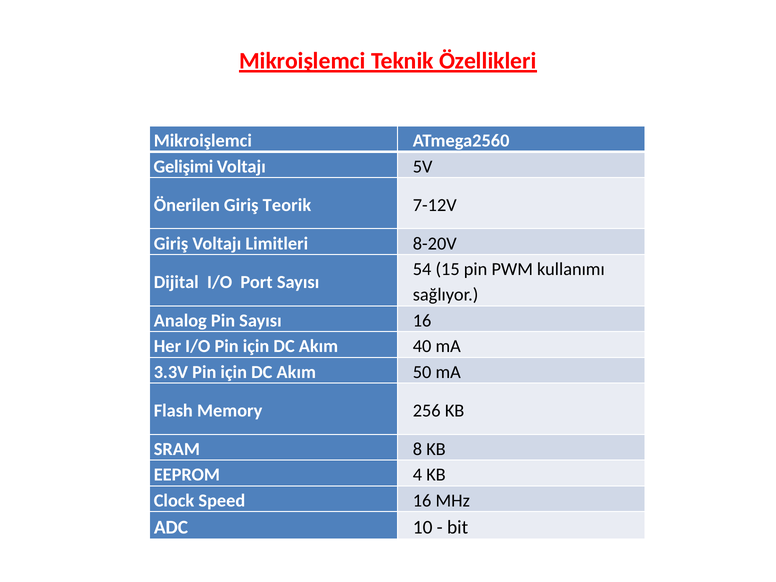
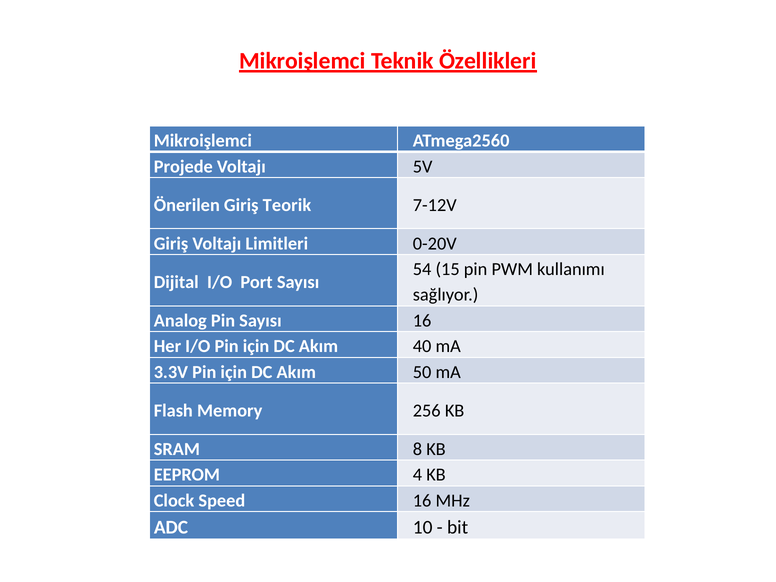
Gelişimi: Gelişimi -> Projede (183, 167)
8-20V: 8-20V -> 0-20V (435, 243)
